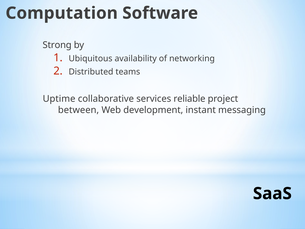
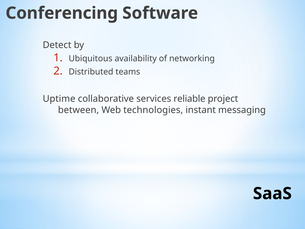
Computation: Computation -> Conferencing (62, 13)
Strong: Strong -> Detect (57, 45)
development: development -> technologies (153, 110)
